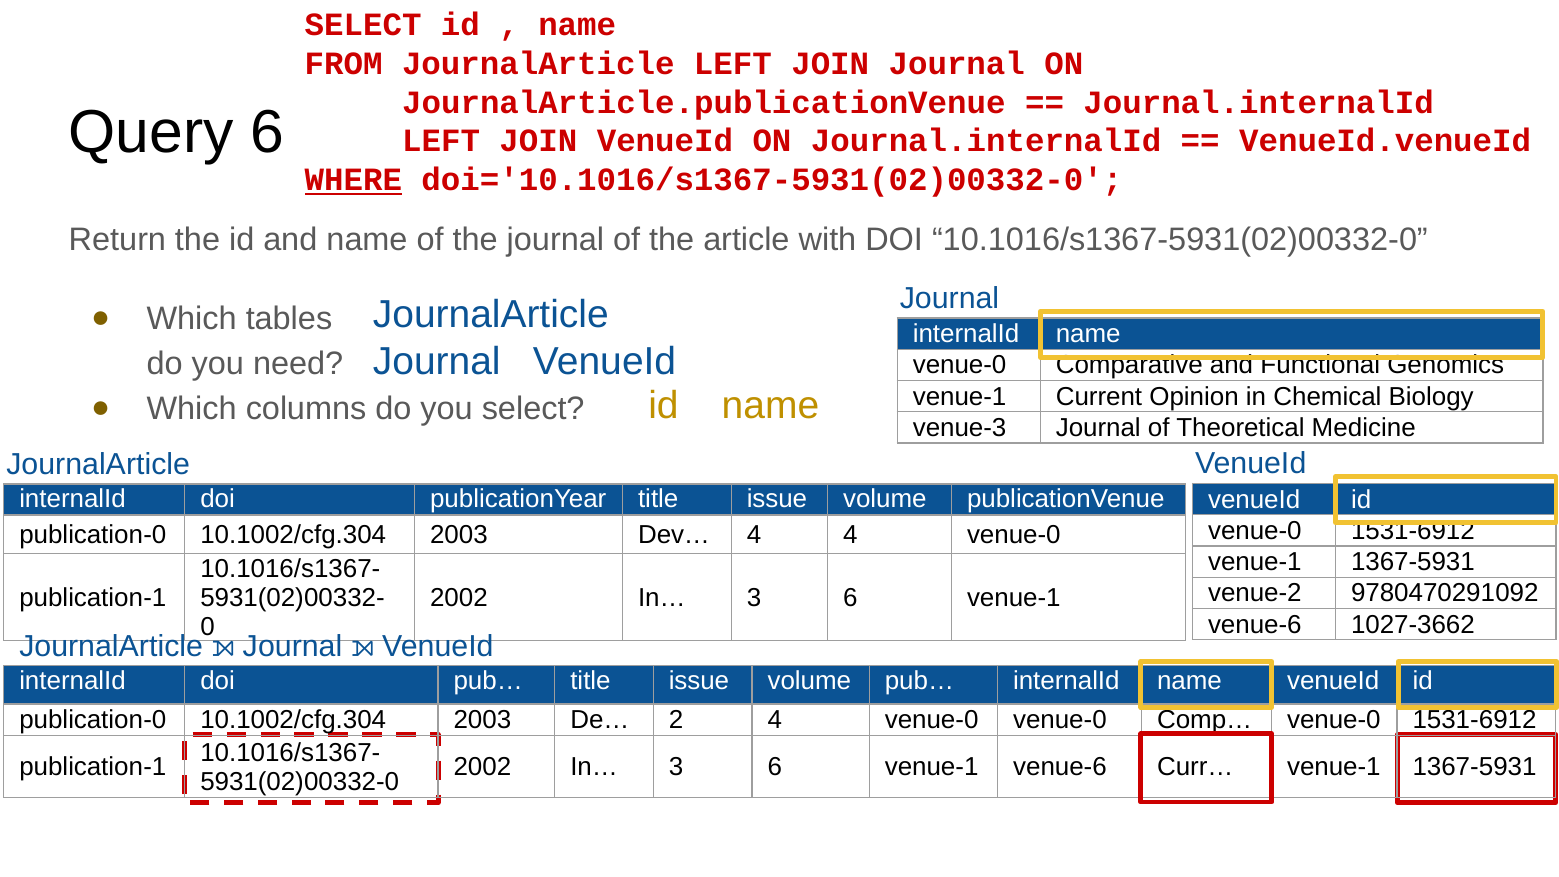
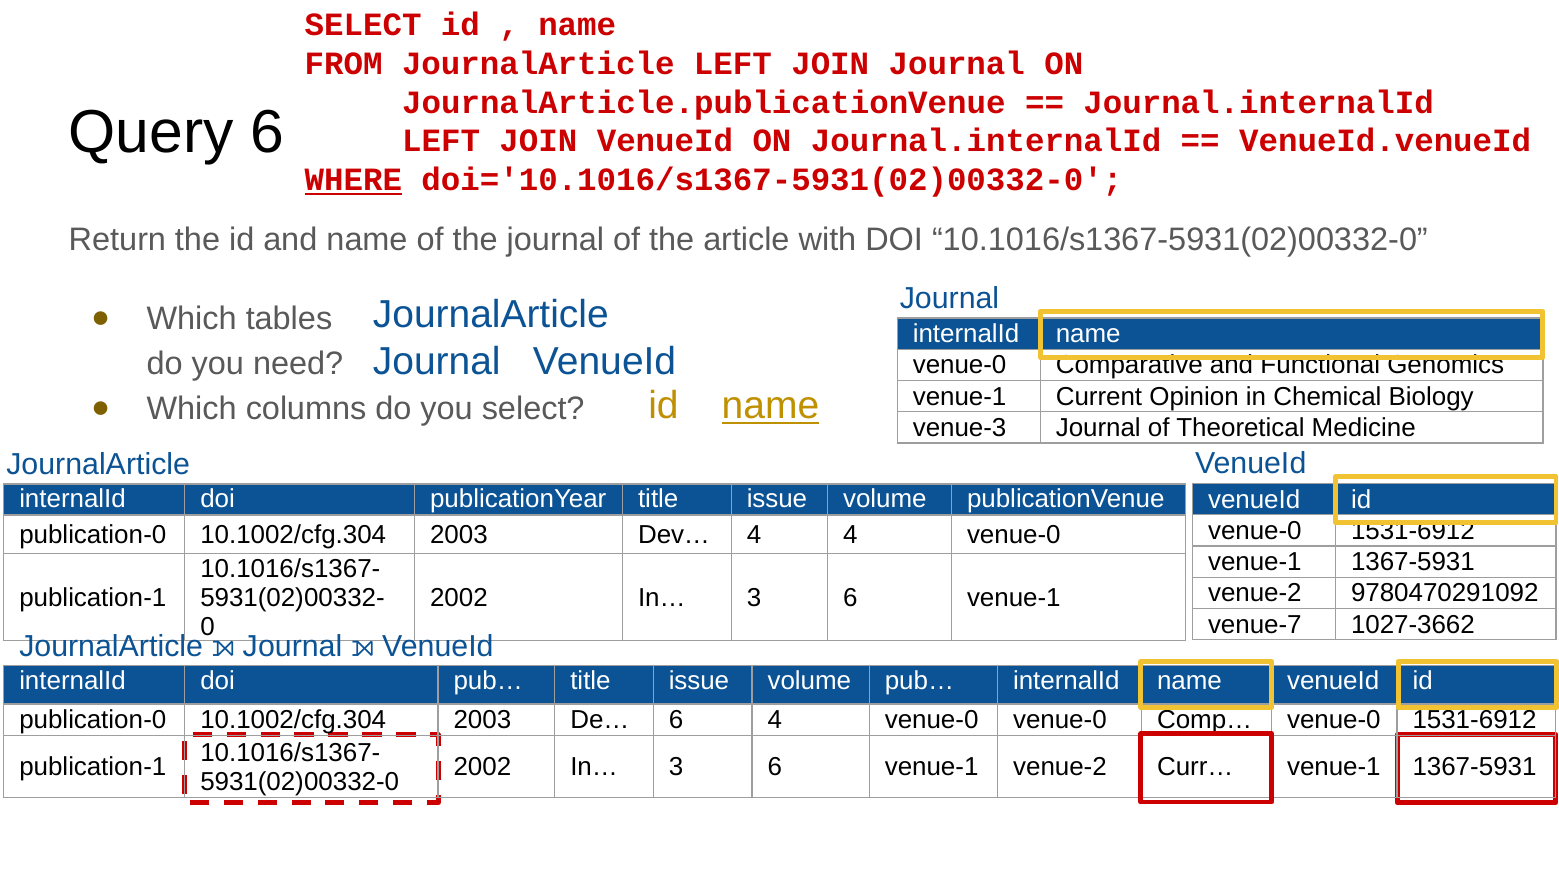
name underline: none -> present (770, 406)
venue-6: venue-6 -> venue-7 (1255, 625)
De… 2: 2 -> 6 (676, 720)
venue-1 venue-6: venue-6 -> venue-2 (1060, 767)
